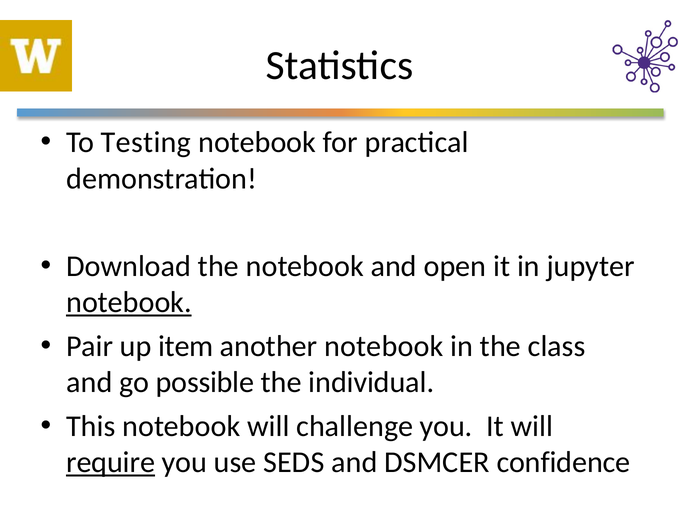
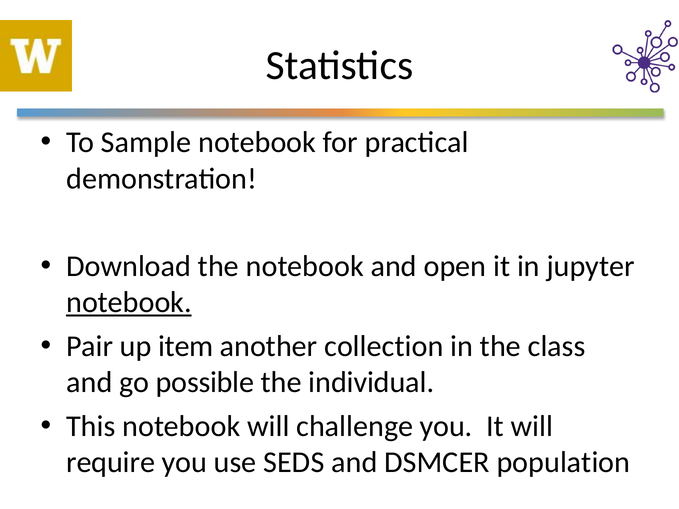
Testing: Testing -> Sample (146, 142)
another notebook: notebook -> collection (384, 346)
require underline: present -> none (111, 463)
confidence: confidence -> population (563, 463)
